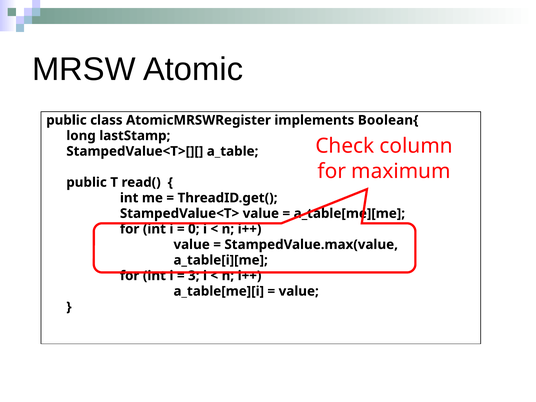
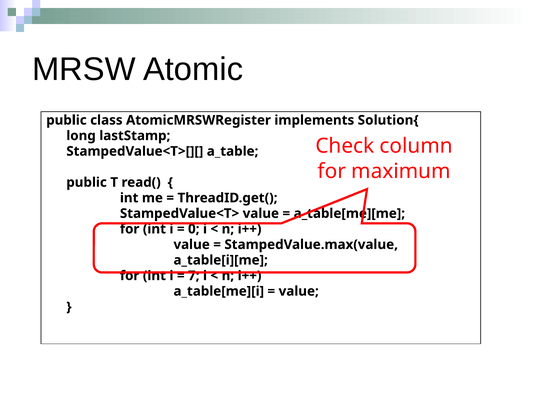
Boolean{: Boolean{ -> Solution{ (388, 120)
3: 3 -> 7 (194, 276)
